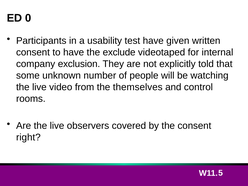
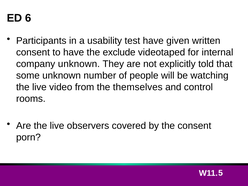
0: 0 -> 6 (28, 18)
company exclusion: exclusion -> unknown (79, 64)
right: right -> porn (28, 137)
